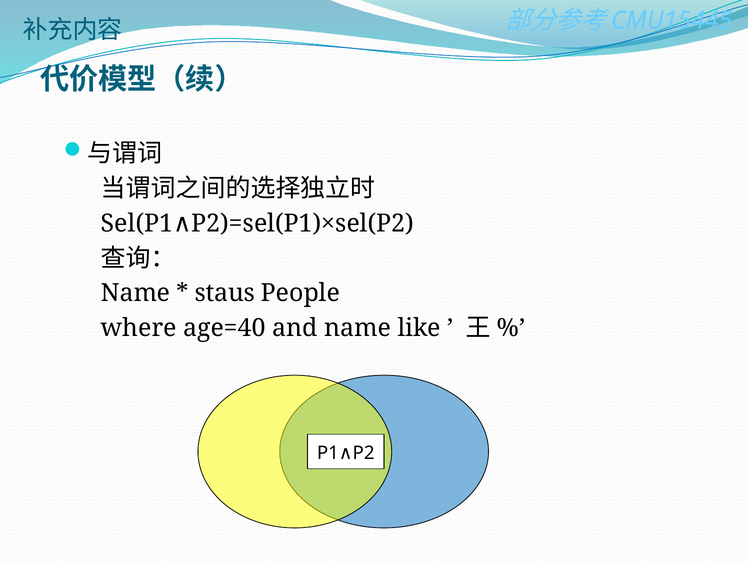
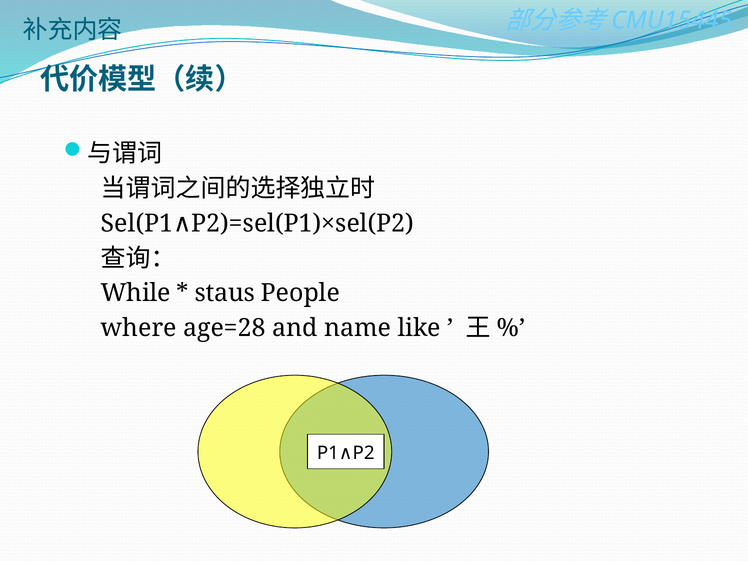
Name: Name -> While (136, 293)
age=40: age=40 -> age=28 (224, 328)
